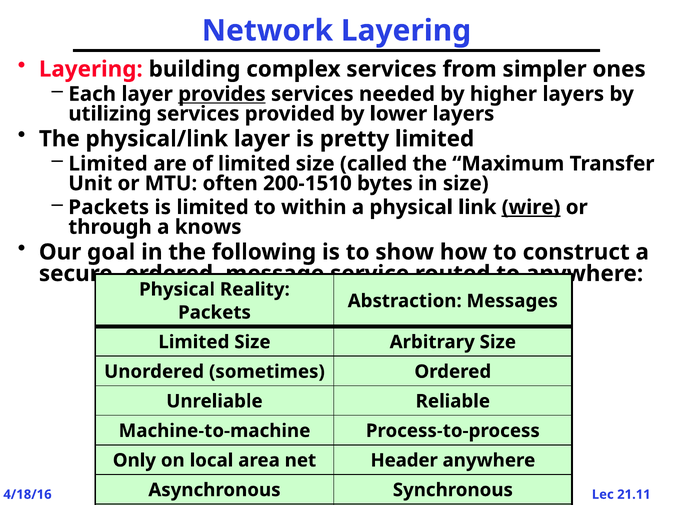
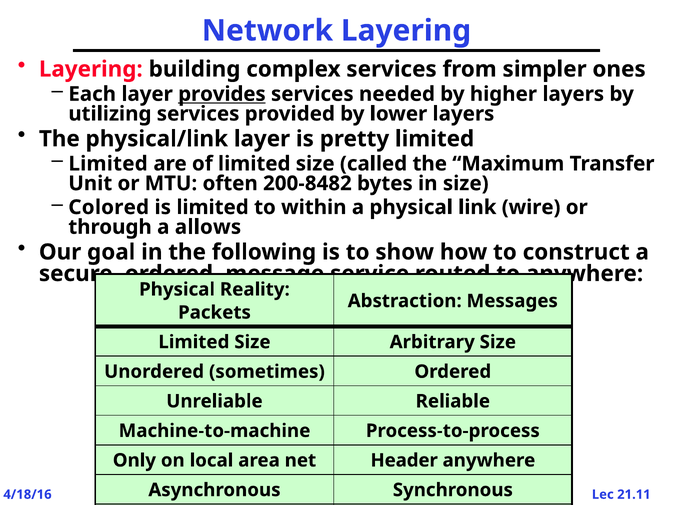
200-1510: 200-1510 -> 200-8482 (307, 183)
Packets: Packets -> Colored (109, 207)
wire underline: present -> none (531, 207)
knows: knows -> allows (208, 227)
